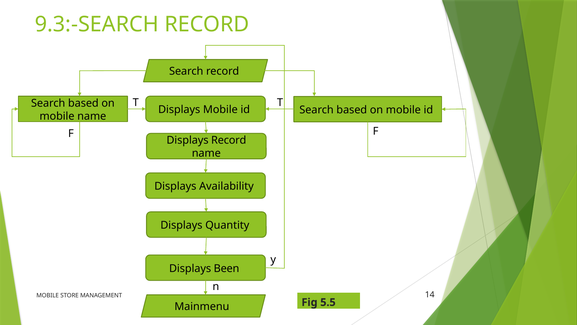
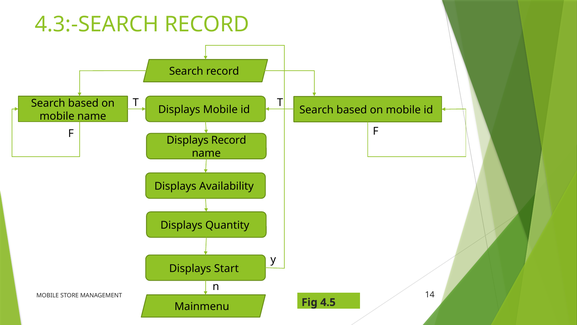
9.3:-SEARCH: 9.3:-SEARCH -> 4.3:-SEARCH (97, 24)
Been: Been -> Start (226, 268)
5.5: 5.5 -> 4.5 (328, 302)
